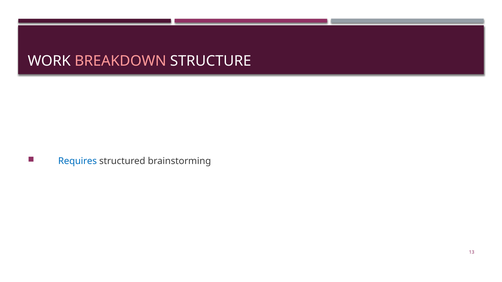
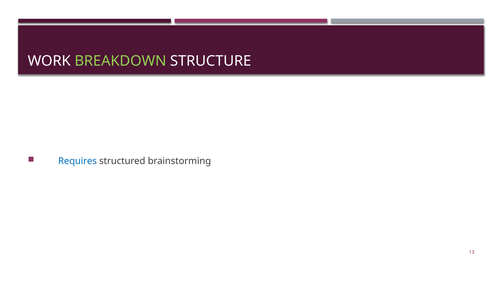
BREAKDOWN colour: pink -> light green (120, 61)
